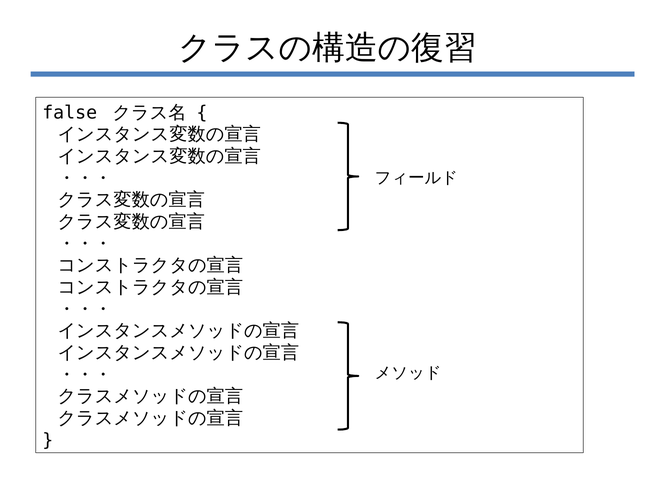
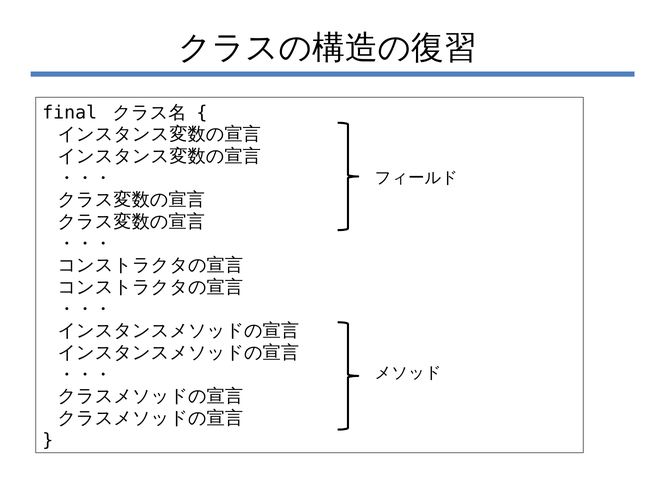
false: false -> final (70, 113)
